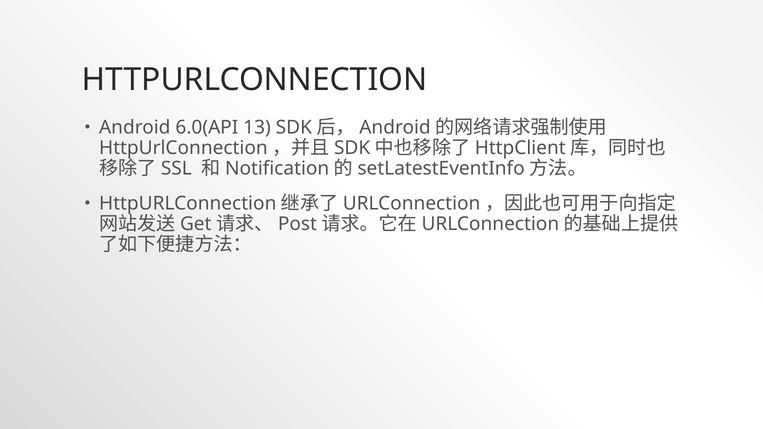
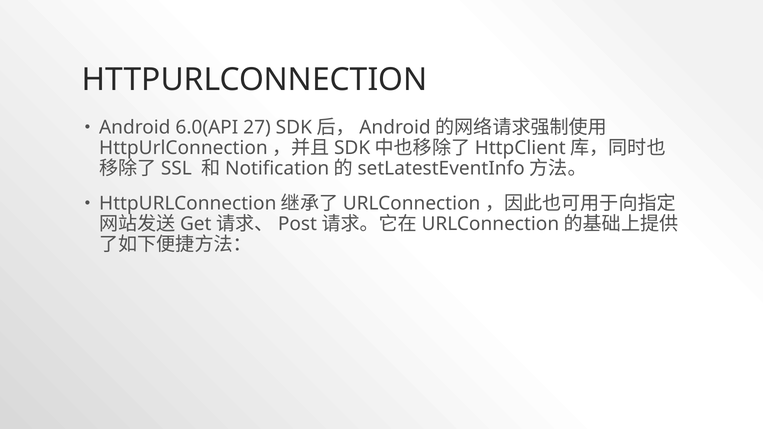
13: 13 -> 27 (257, 128)
